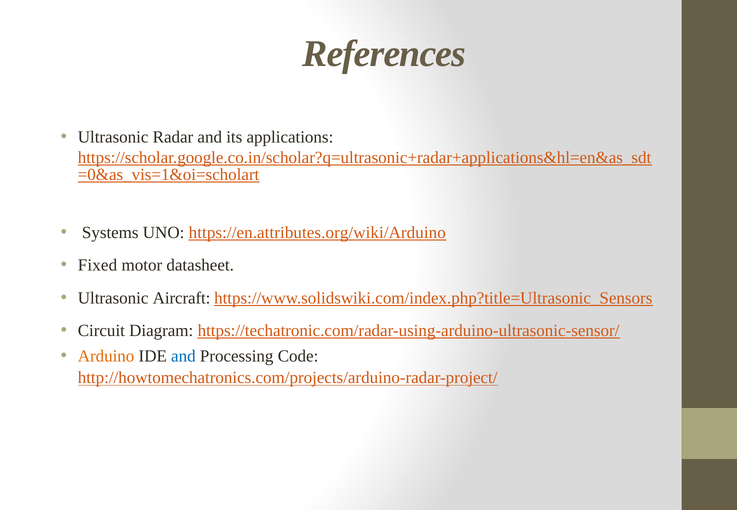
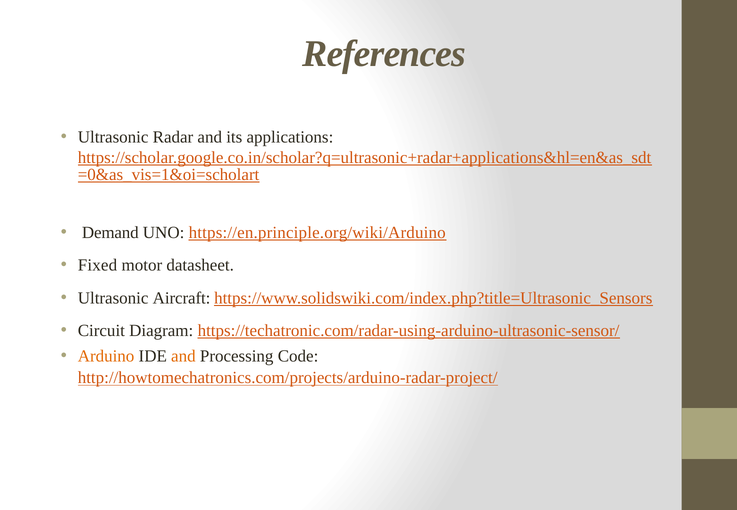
Systems: Systems -> Demand (110, 232)
https://en.attributes.org/wiki/Arduino: https://en.attributes.org/wiki/Arduino -> https://en.principle.org/wiki/Arduino (317, 232)
and colour: blue -> orange (183, 356)
